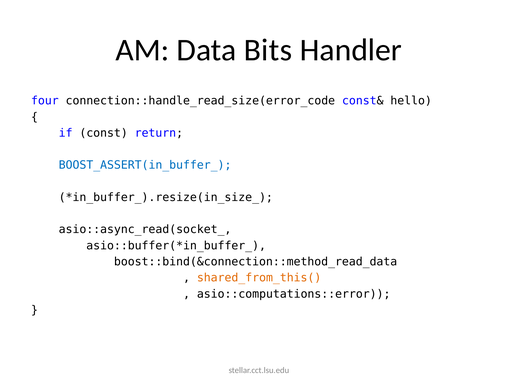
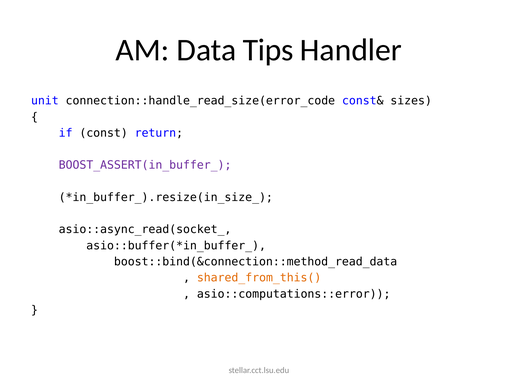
Bits: Bits -> Tips (268, 50)
four: four -> unit (45, 101)
hello: hello -> sizes (411, 101)
BOOST_ASSERT(in_buffer_ colour: blue -> purple (145, 165)
